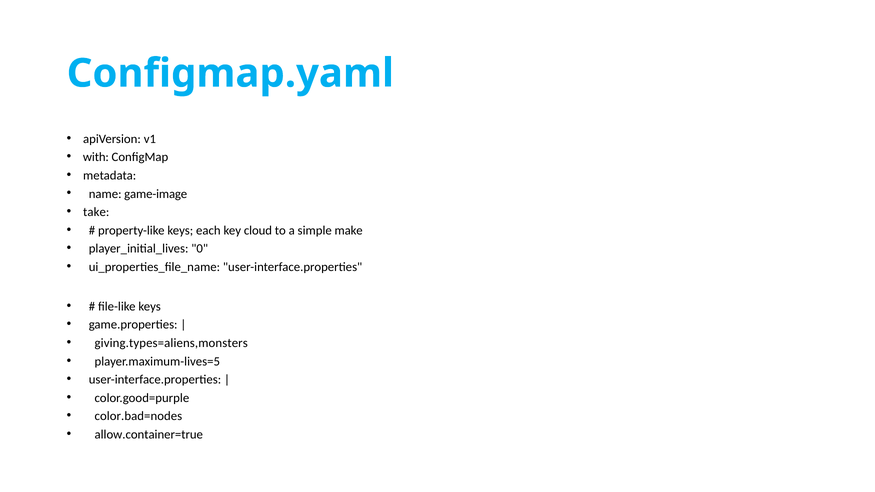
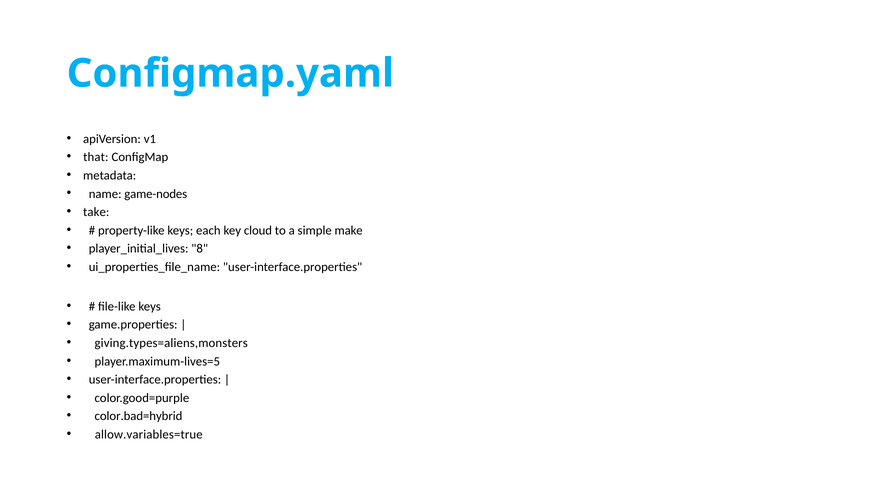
with: with -> that (96, 157)
game-image: game-image -> game-nodes (156, 194)
0: 0 -> 8 (200, 249)
color.bad=nodes: color.bad=nodes -> color.bad=hybrid (138, 416)
allow.container=true: allow.container=true -> allow.variables=true (149, 435)
